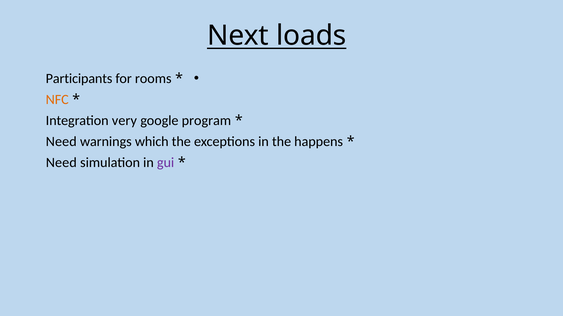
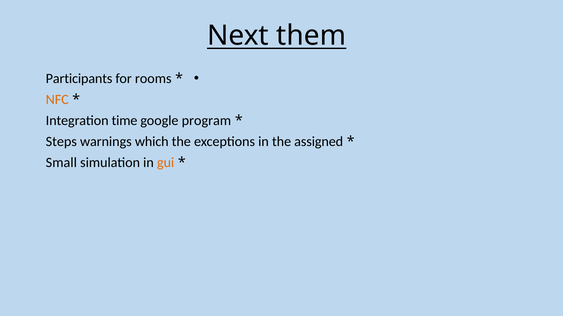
loads: loads -> them (311, 36)
very: very -> time (125, 121)
Need: Need -> Steps (61, 142)
happens: happens -> assigned (319, 142)
Need: Need -> Small (61, 163)
gui colour: purple -> orange (166, 163)
